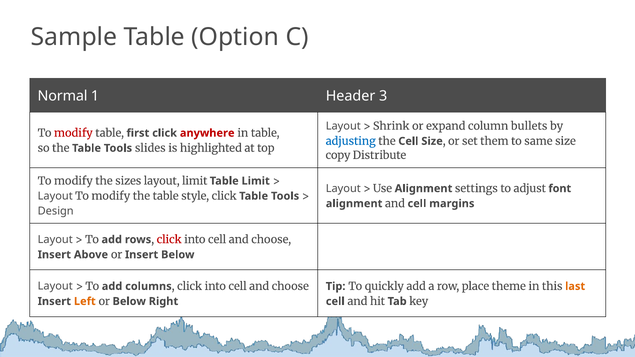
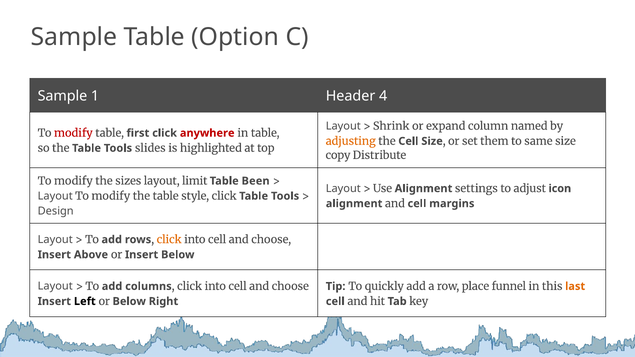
Normal: Normal -> Sample (62, 96)
3: 3 -> 4 (383, 96)
bullets: bullets -> named (529, 126)
adjusting colour: blue -> orange (351, 141)
Table Limit: Limit -> Been (256, 181)
font: font -> icon (560, 189)
click colour: red -> orange (169, 240)
theme: theme -> funnel (509, 286)
Left colour: orange -> black (85, 302)
